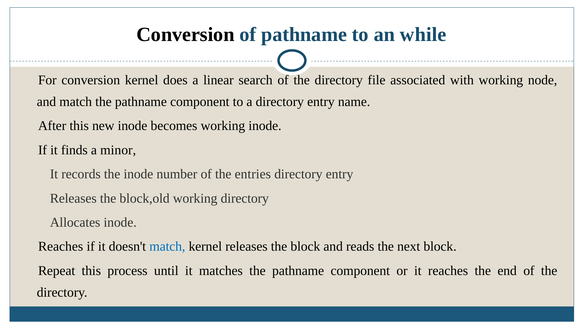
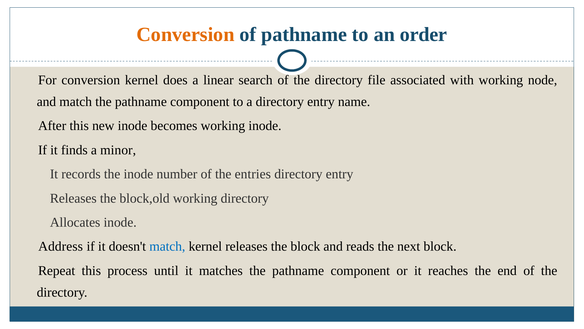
Conversion colour: black -> orange (186, 34)
while: while -> order (423, 34)
Reaches: Reaches -> Address (61, 246)
